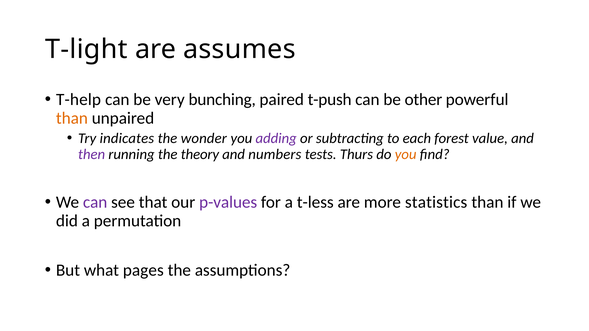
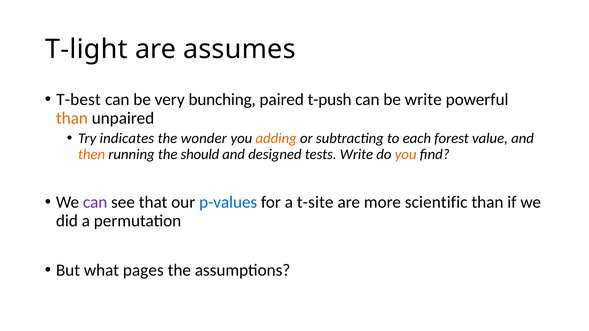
T-help: T-help -> T-best (79, 100)
be other: other -> write (423, 100)
adding colour: purple -> orange (276, 138)
then colour: purple -> orange (92, 154)
theory: theory -> should (200, 154)
numbers: numbers -> designed (275, 154)
tests Thurs: Thurs -> Write (356, 154)
p-values colour: purple -> blue (228, 202)
t-less: t-less -> t-site (315, 202)
statistics: statistics -> scientific (436, 202)
